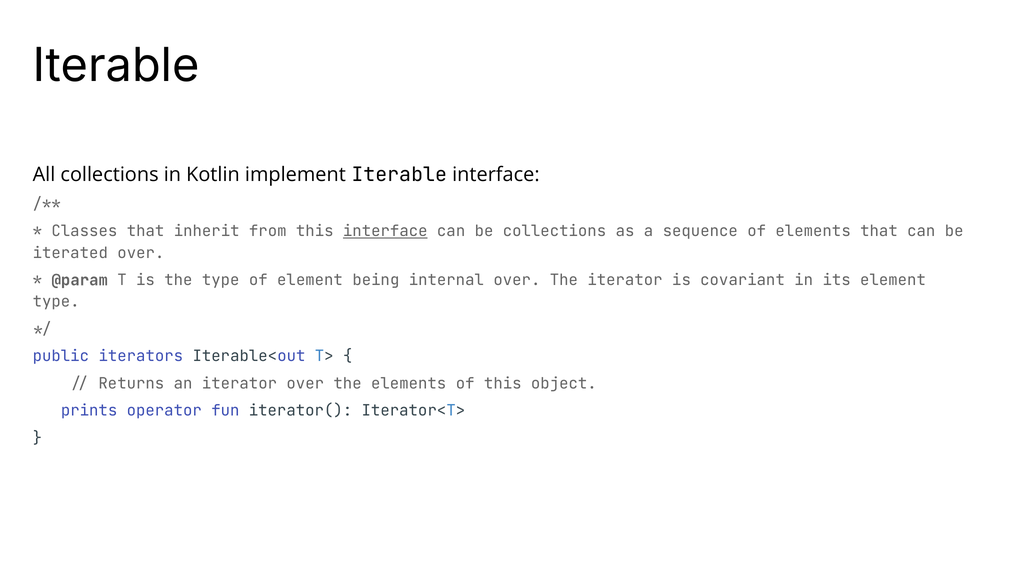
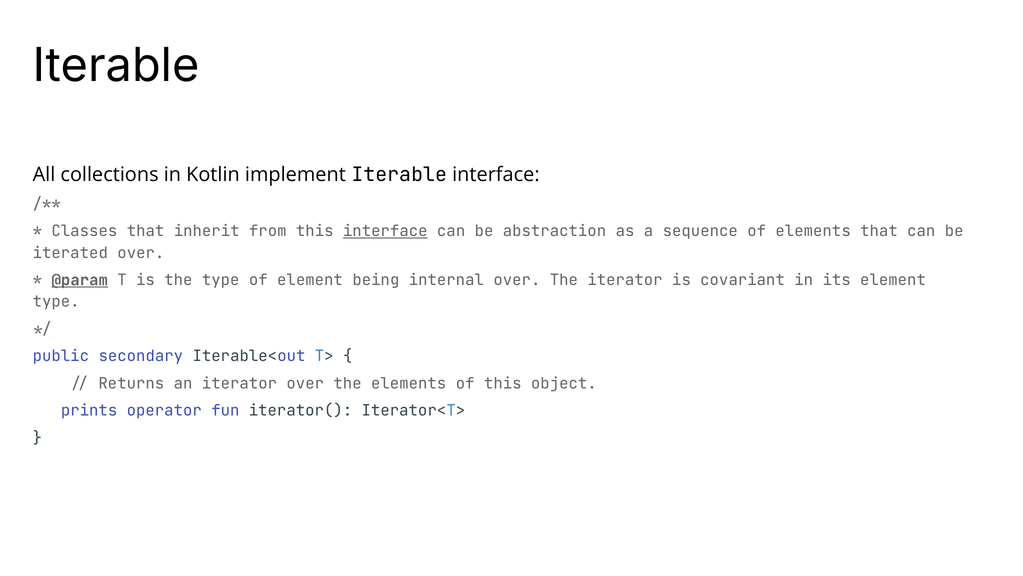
be collections: collections -> abstraction (554, 231)
@param underline: none -> present (80, 280)
iterators: iterators -> secondary (141, 356)
